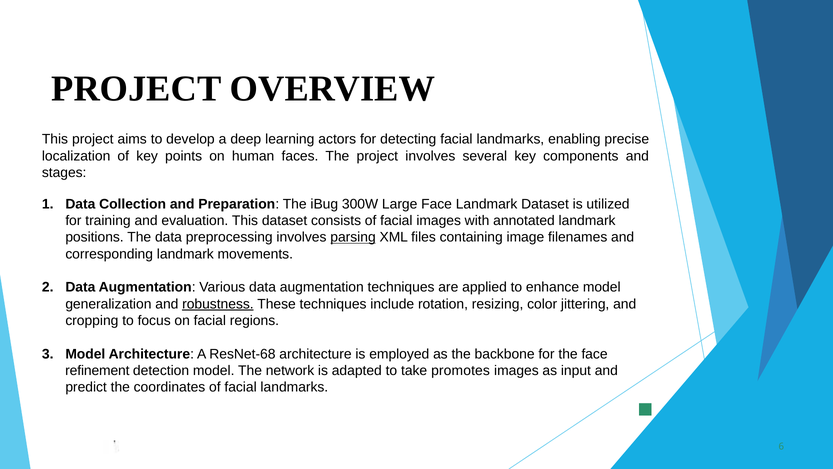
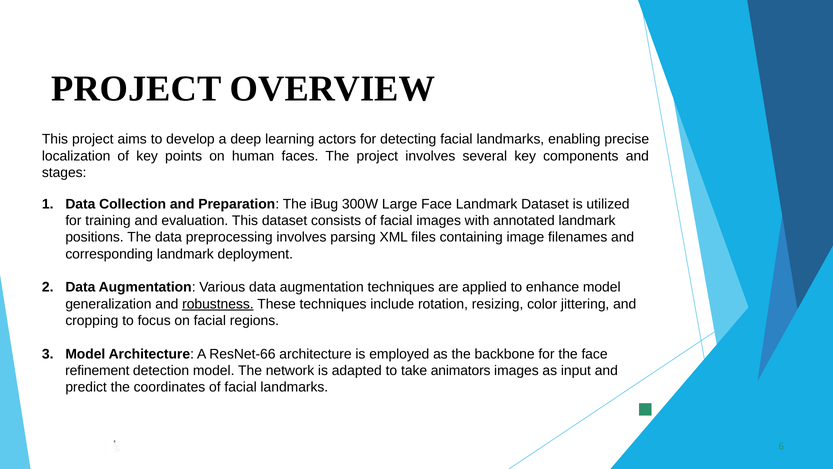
parsing underline: present -> none (353, 237)
movements: movements -> deployment (255, 254)
ResNet-68: ResNet-68 -> ResNet-66 (242, 354)
promotes: promotes -> animators (461, 370)
